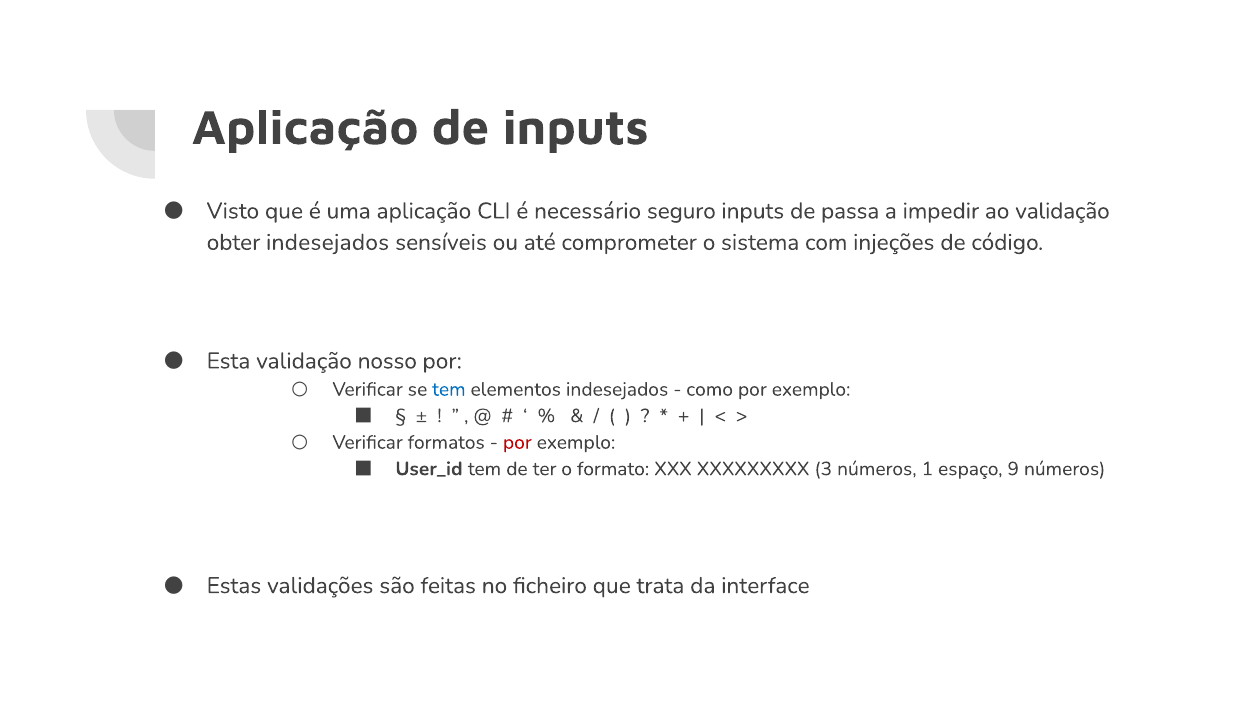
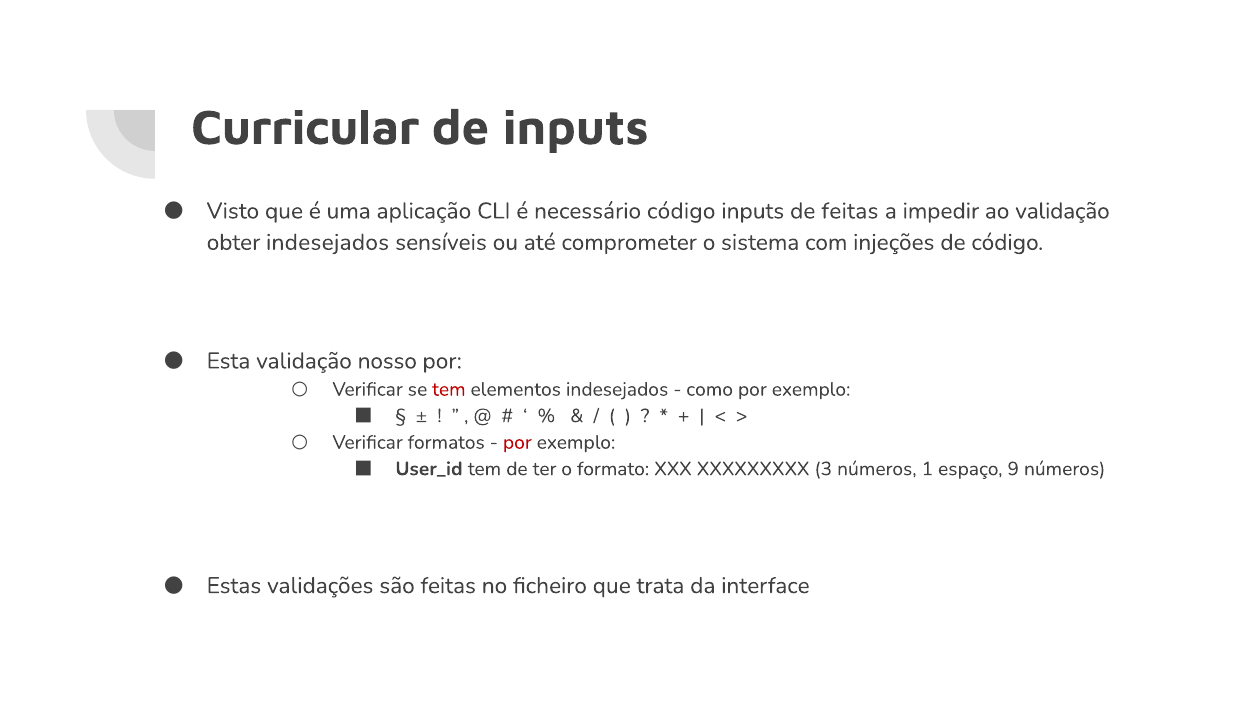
Aplicação: Aplicação -> Curricular (306, 128)
necessário seguro: seguro -> código (681, 211)
de passa: passa -> feitas (850, 211)
tem colour: blue -> red (449, 389)
